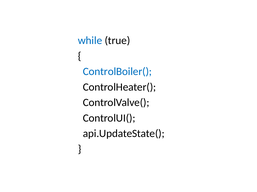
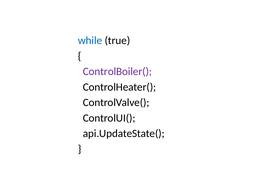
ControlBoiler( colour: blue -> purple (117, 72)
